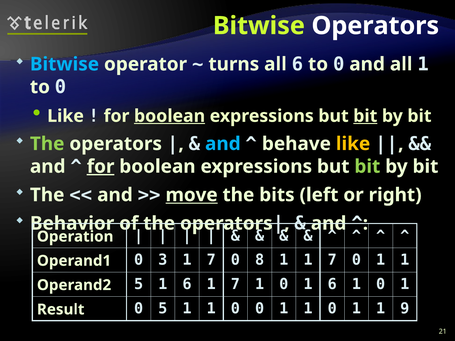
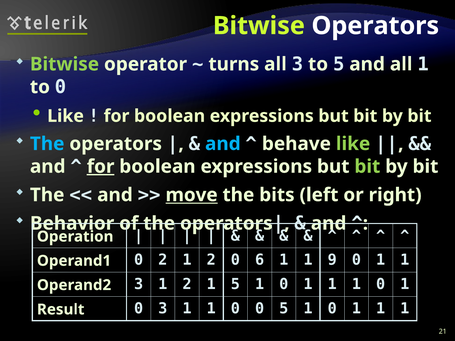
Bitwise colour: light blue -> light green (64, 64)
all 6: 6 -> 3 (297, 64)
0: 0 -> 5 (339, 64)
boolean underline: present -> none (170, 116)
bit underline: present -> none (365, 116)
The colour: light green -> light blue (47, 144)
like colour: yellow -> light green (353, 144)
0 3: 3 -> 2 (163, 260)
7: 7 -> 2 (211, 260)
8: 8 -> 6 (260, 260)
1 1 7: 7 -> 9 (332, 260)
Operand2 5: 5 -> 3 (139, 284)
6: 6 -> 2 (187, 284)
7: 7 -> 5 (235, 284)
6: 6 -> 1 (332, 284)
0 5: 5 -> 3 (163, 309)
0 0 1: 1 -> 5 (284, 309)
9: 9 -> 1 (405, 309)
